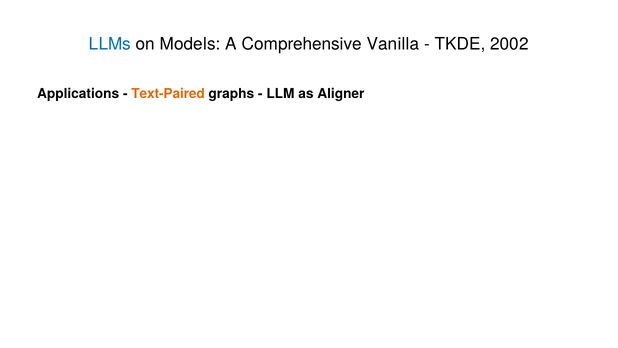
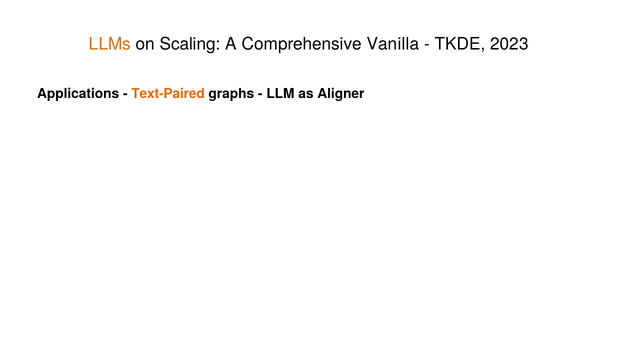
LLMs colour: blue -> orange (110, 44)
Models: Models -> Scaling (190, 44)
2002: 2002 -> 2023 (509, 44)
